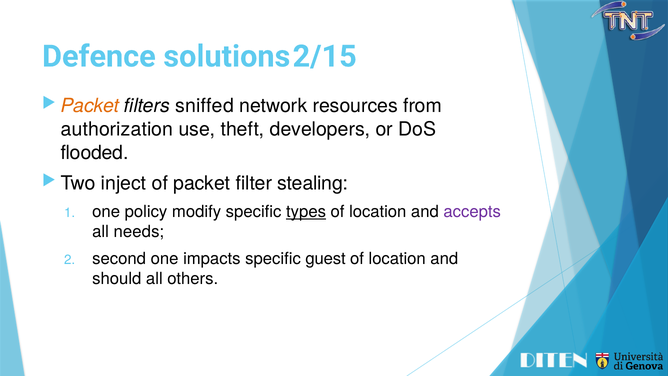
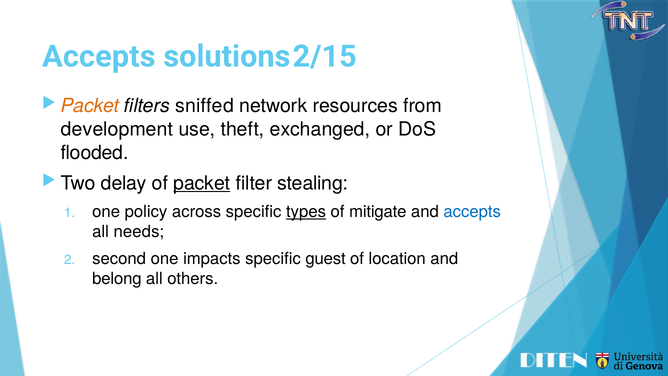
Defence: Defence -> Accepts (99, 56)
authorization: authorization -> development (117, 129)
developers: developers -> exchanged (320, 129)
inject: inject -> delay (124, 183)
packet underline: none -> present (202, 183)
modify: modify -> across (197, 212)
location: location -> mitigate (378, 212)
accepts colour: purple -> blue (472, 212)
should: should -> belong (117, 279)
